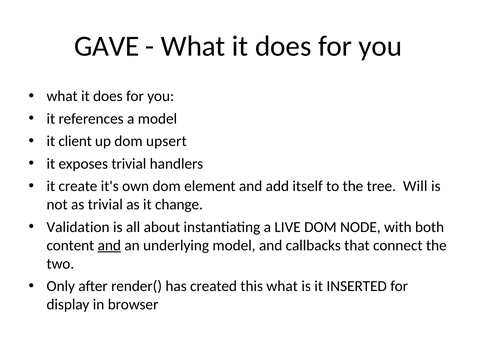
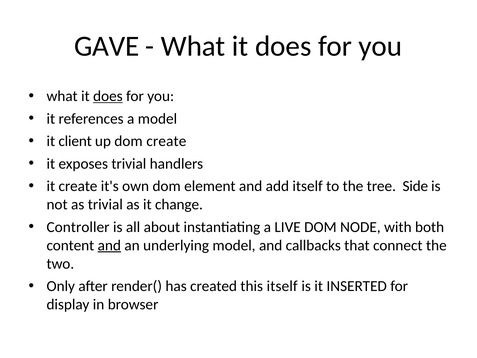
does underline: none -> present (108, 96)
dom upsert: upsert -> create (166, 141)
Will: Will -> Side (415, 186)
Validation: Validation -> Controller (78, 227)
this what: what -> itself (282, 286)
